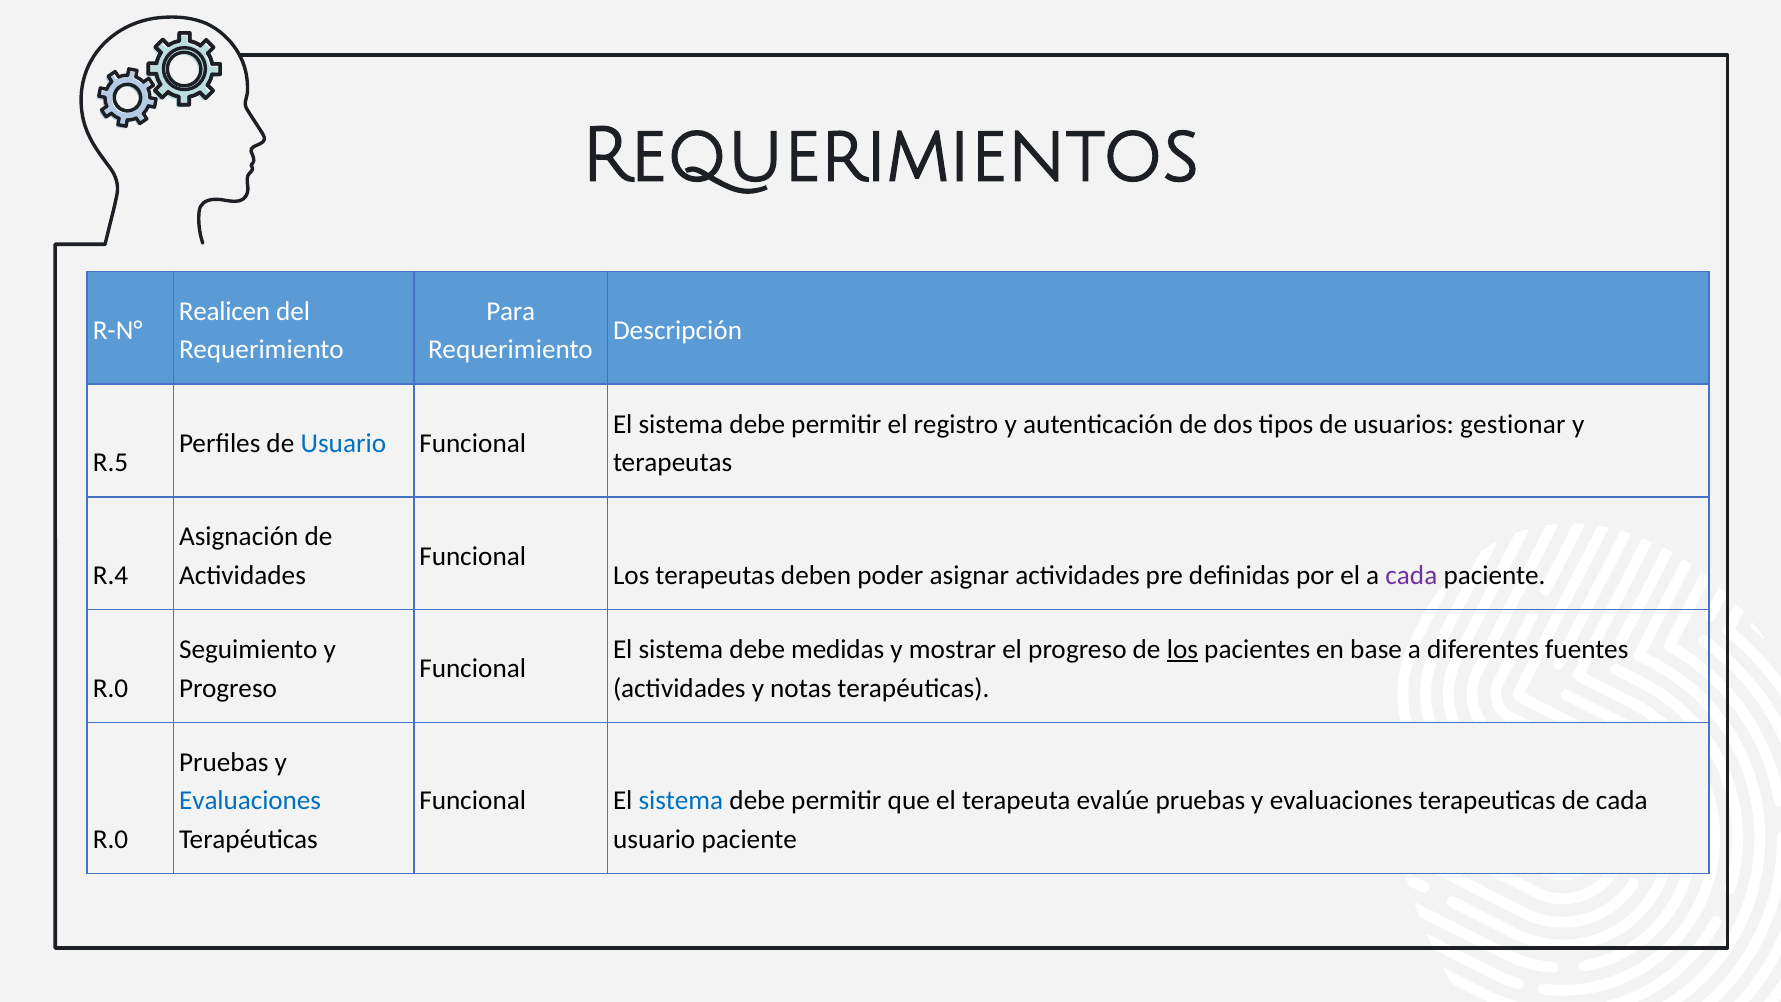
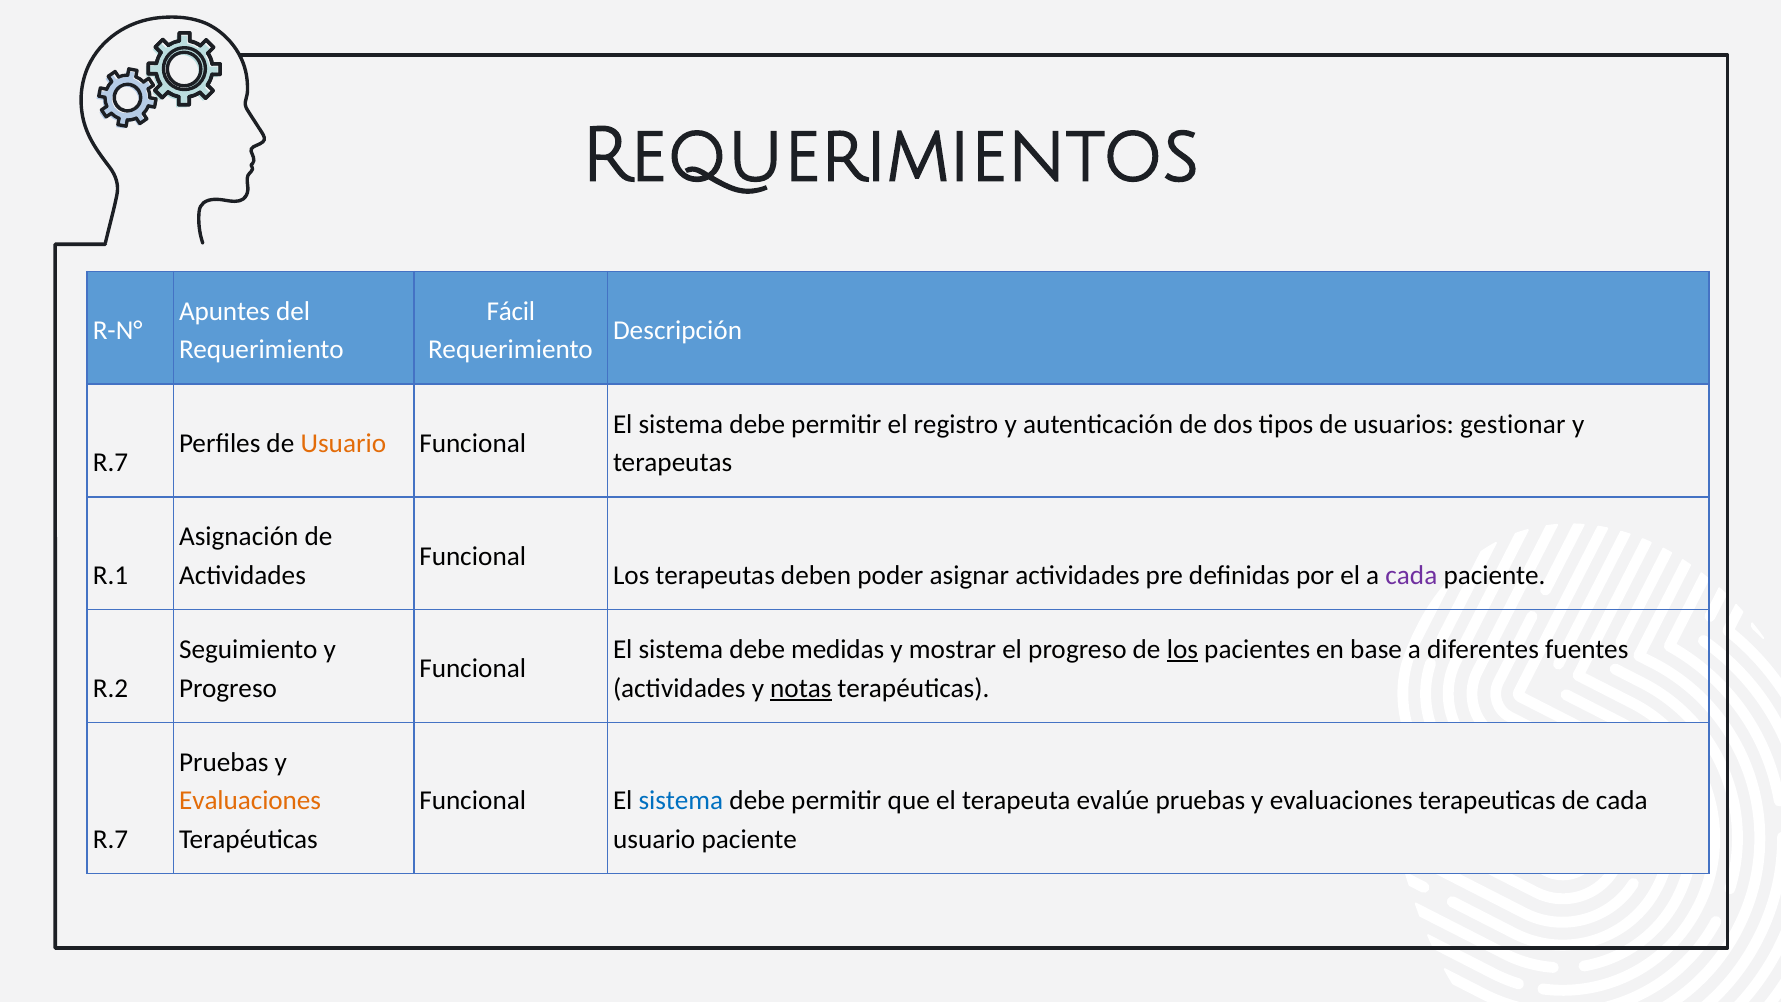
Realicen: Realicen -> Apuntes (225, 311)
Para: Para -> Fácil (511, 311)
Usuario colour: blue -> orange (343, 443)
R.5: R.5 -> R.7 (111, 463)
R.4: R.4 -> R.1 (111, 575)
R.0: R.0 -> R.2 (111, 688)
notas underline: none -> present (801, 688)
Evaluaciones colour: blue -> orange (250, 801)
R.0: R.0 -> R.7 (111, 839)
